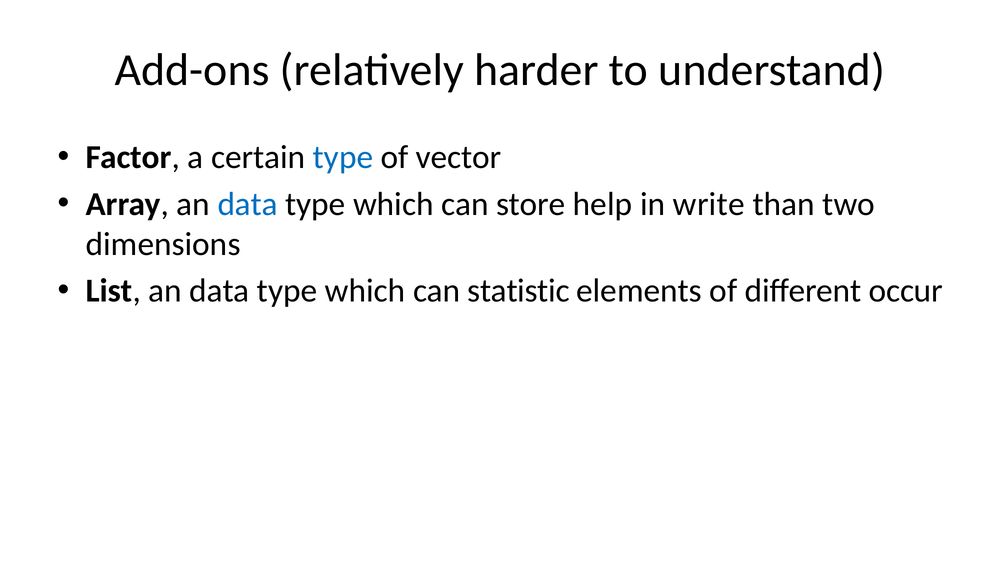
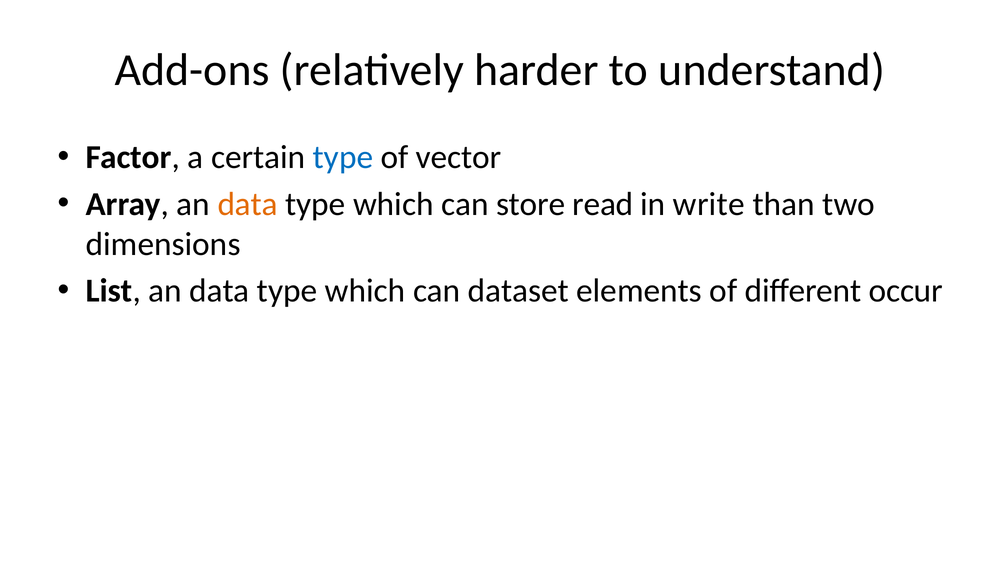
data colour: blue -> orange (248, 204)
help: help -> read (603, 204)
statistic: statistic -> dataset (518, 291)
